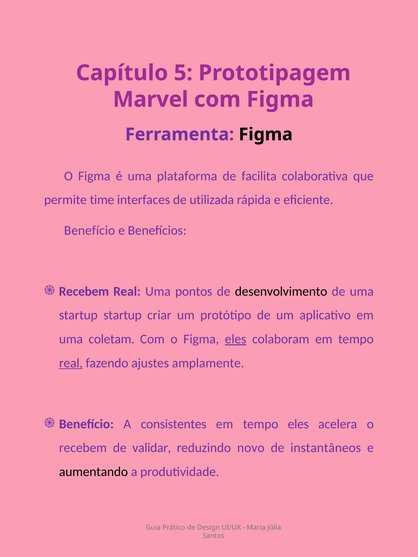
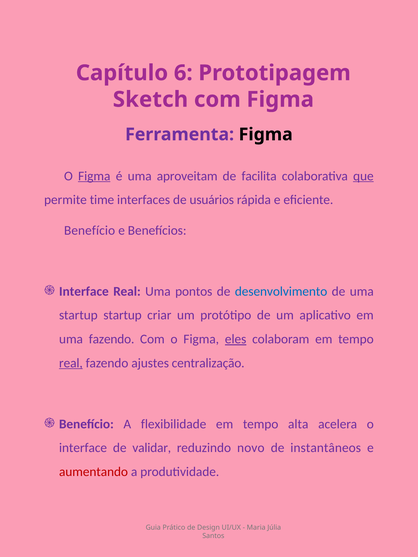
Capítulo 5: 5 -> 6 (183, 73)
Marvel: Marvel -> Sketch (150, 100)
Figma underline: none -> present (94, 176)
plataforma: plataforma -> aproveitam (187, 176)
que underline: none -> present (363, 176)
utilizada: utilizada -> usuários (212, 200)
Recebem: Recebem -> Interface (84, 292)
desenvolvimento colour: black -> blue (281, 292)
uma coletam: coletam -> fazendo (112, 339)
amplamente: amplamente -> centralização (208, 363)
consistentes: consistentes -> flexibilidade (174, 424)
tempo eles: eles -> alta (298, 424)
recebem: recebem -> interface (83, 448)
aumentando colour: black -> red (93, 472)
